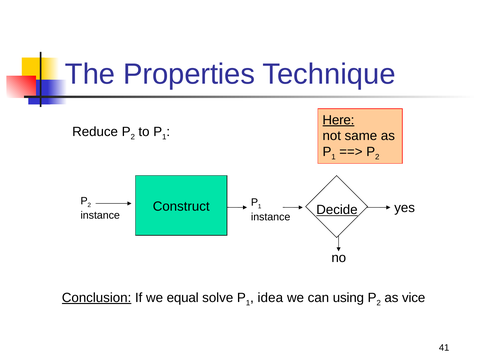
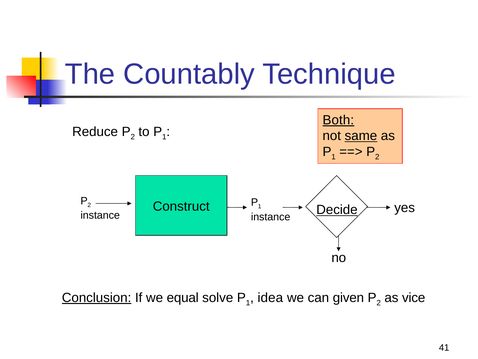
Properties: Properties -> Countably (189, 74)
Here: Here -> Both (338, 120)
same underline: none -> present (361, 136)
using: using -> given (348, 297)
